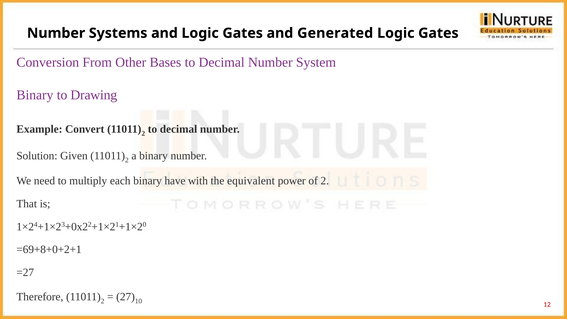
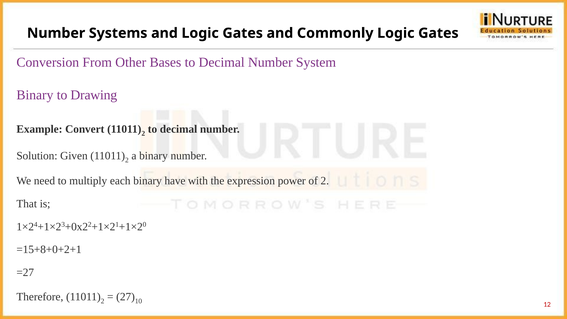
Generated: Generated -> Commonly (335, 33)
equivalent: equivalent -> expression (251, 181)
=69+8+0+2+1: =69+8+0+2+1 -> =15+8+0+2+1 (49, 250)
